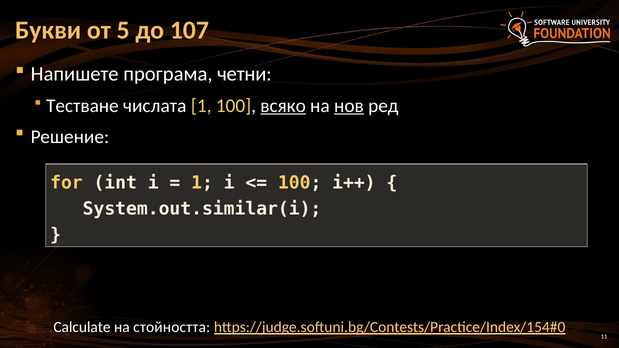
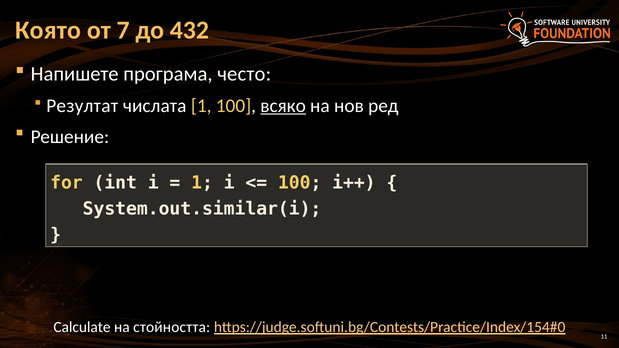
Букви: Букви -> Която (48, 30)
5: 5 -> 7 (123, 30)
107: 107 -> 432 (189, 30)
четни: четни -> често (244, 74)
Тестване: Тестване -> Резултат (82, 106)
нов underline: present -> none (349, 106)
